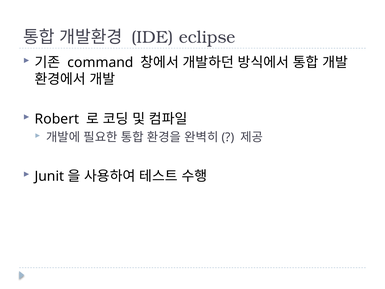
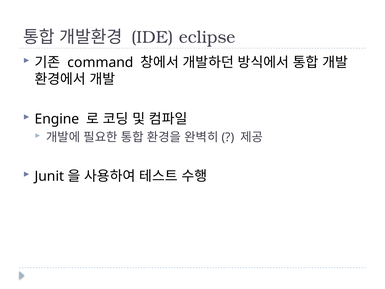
Robert: Robert -> Engine (57, 119)
